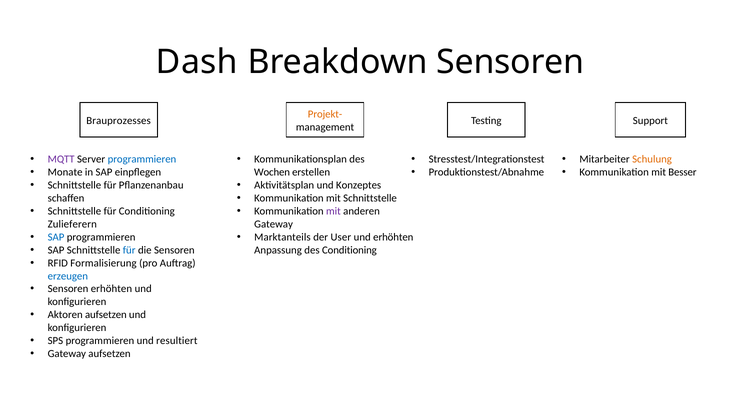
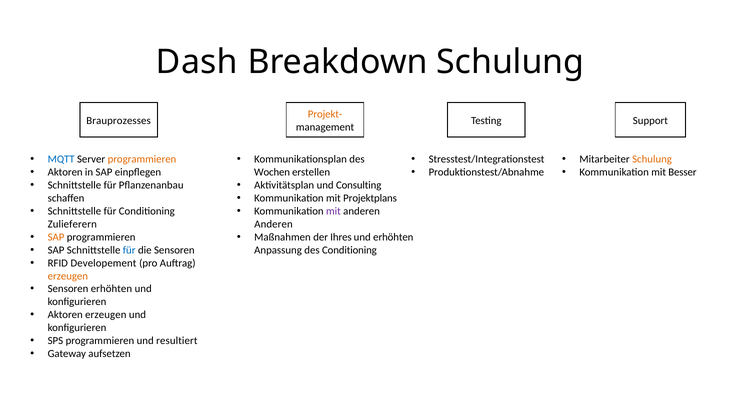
Breakdown Sensoren: Sensoren -> Schulung (510, 62)
MQTT colour: purple -> blue (61, 160)
programmieren colour: blue -> orange (142, 160)
Monate: Monate -> Aktoren (65, 172)
Konzeptes: Konzeptes -> Consulting (359, 185)
mit Schnittstelle: Schnittstelle -> Projektplans (370, 198)
Gateway: Gateway -> Anderen (273, 224)
SAP colour: blue -> orange (56, 237)
Marktanteils: Marktanteils -> Maßnahmen (282, 237)
User: User -> Ihres (341, 237)
Formalisierung: Formalisierung -> Developement (103, 263)
erzeugen colour: blue -> orange (68, 276)
Aktoren aufsetzen: aufsetzen -> erzeugen (106, 315)
